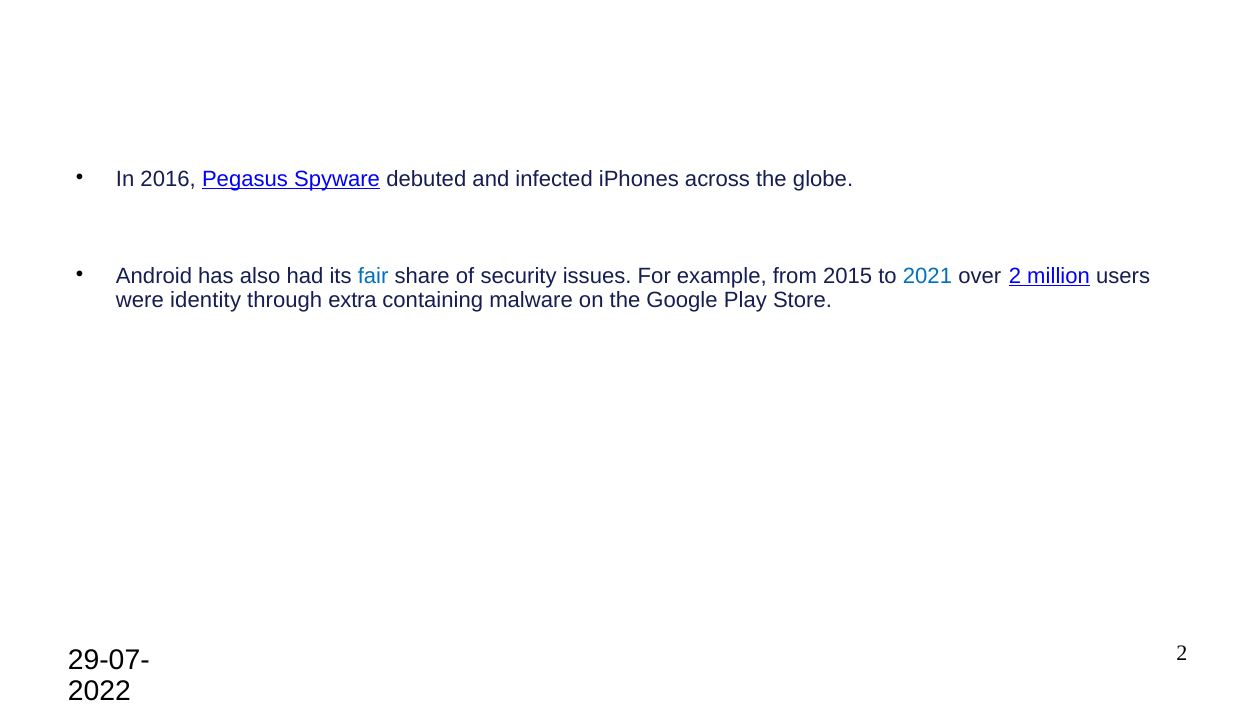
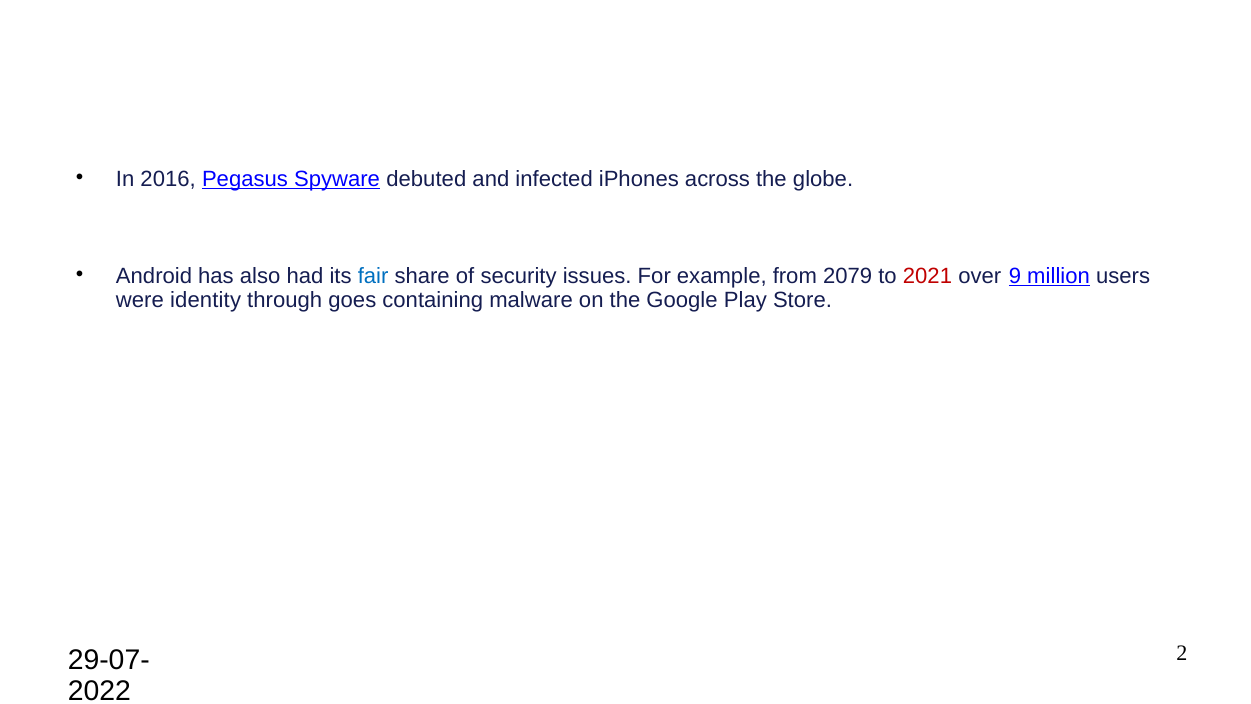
2015: 2015 -> 2079 (848, 276)
2021 colour: blue -> red (927, 276)
over 2: 2 -> 9 (1015, 276)
extra: extra -> goes (352, 300)
